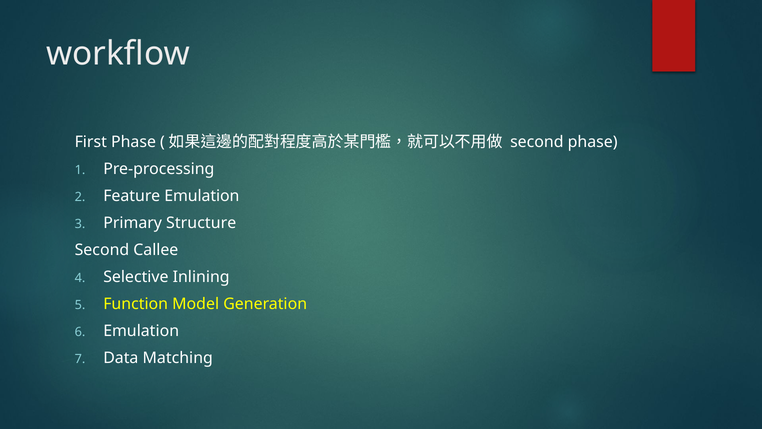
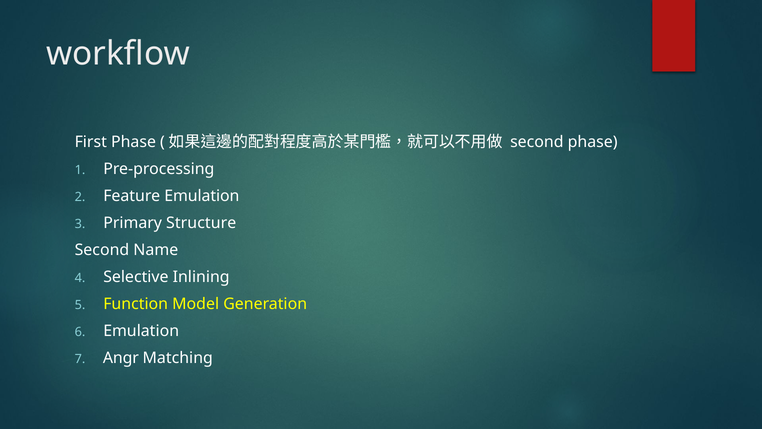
Callee: Callee -> Name (156, 250)
Data: Data -> Angr (121, 358)
